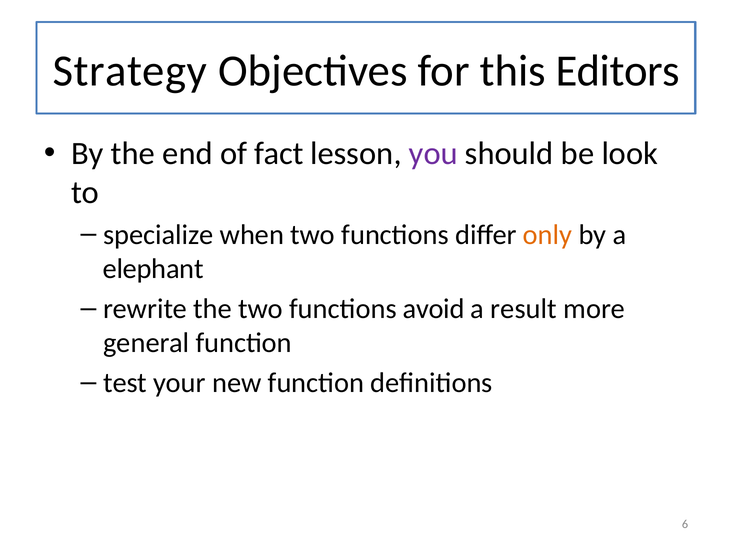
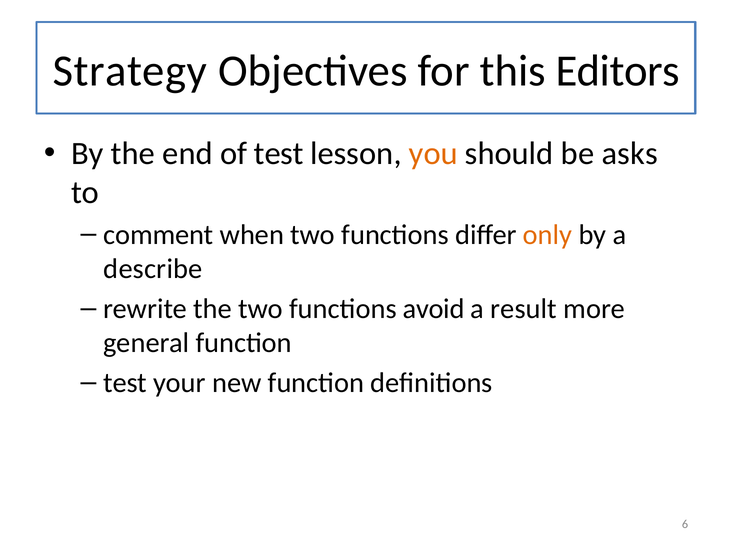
of fact: fact -> test (279, 154)
you colour: purple -> orange (433, 154)
look: look -> asks (630, 154)
specialize: specialize -> comment (158, 235)
elephant: elephant -> describe (153, 269)
